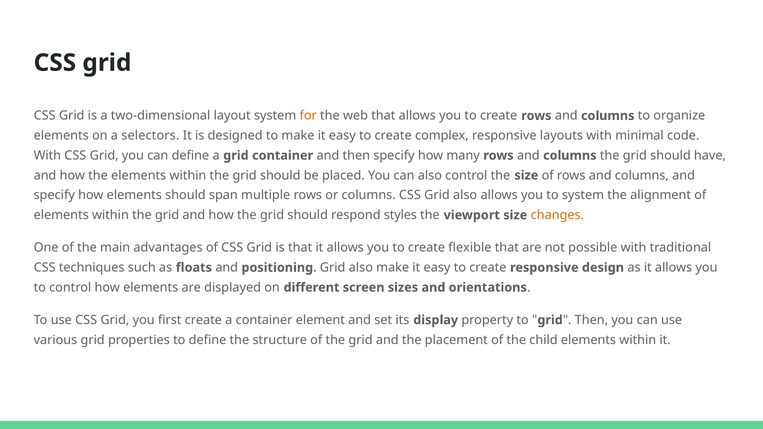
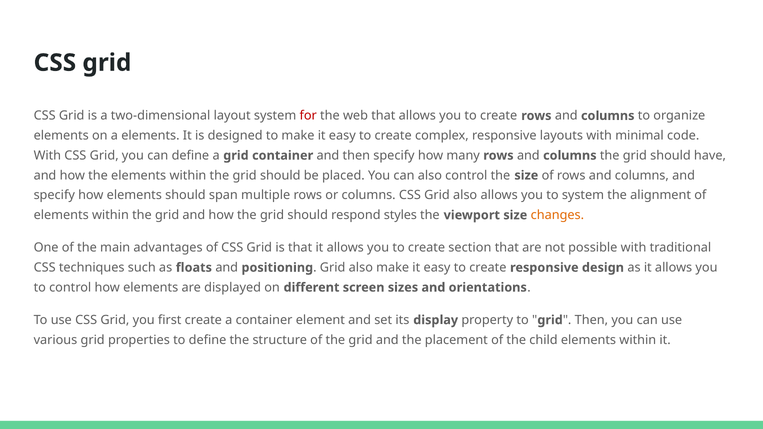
for colour: orange -> red (308, 116)
a selectors: selectors -> elements (150, 136)
flexible: flexible -> section (470, 248)
